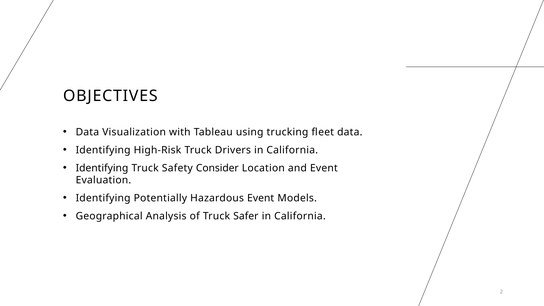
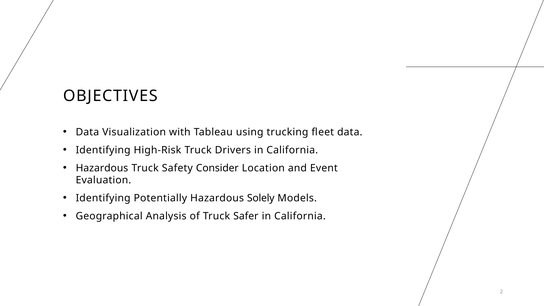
Identifying: Identifying -> Hazardous (102, 168)
Hazardous Event: Event -> Solely (261, 198)
